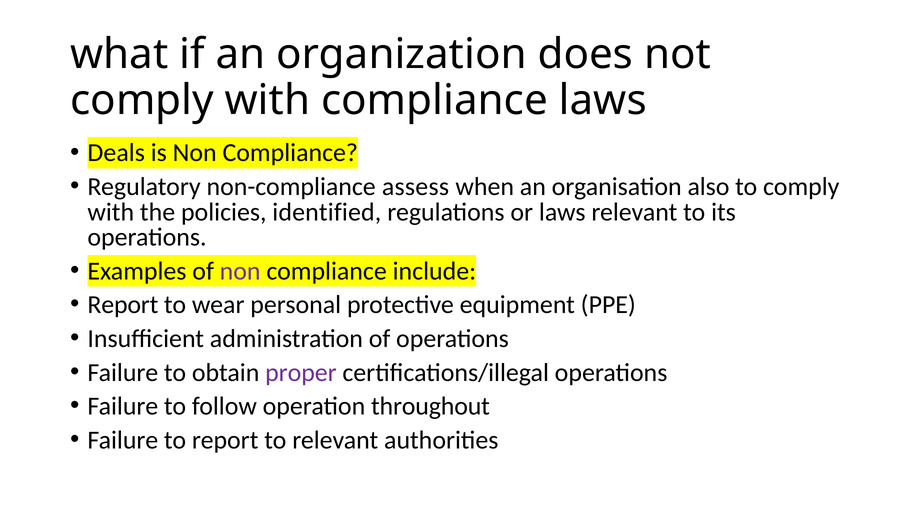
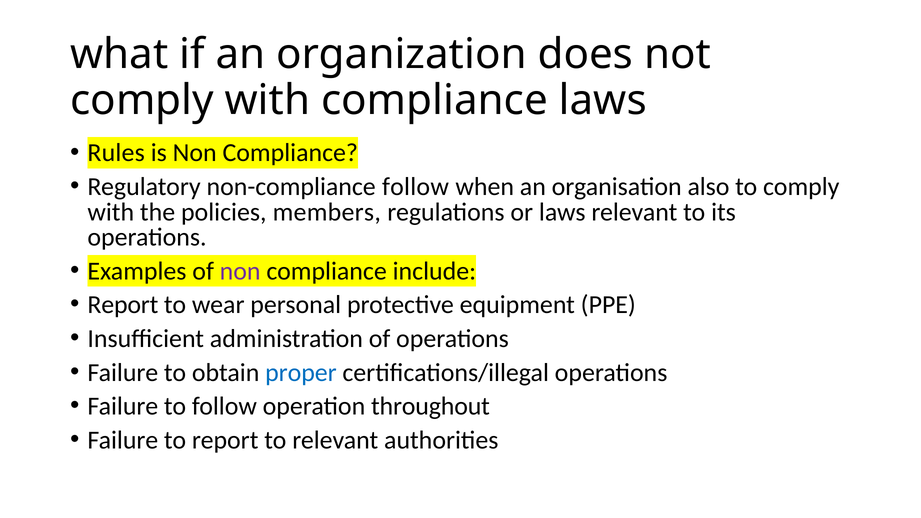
Deals: Deals -> Rules (116, 153)
non-compliance assess: assess -> follow (415, 187)
identified: identified -> members (327, 212)
proper colour: purple -> blue (301, 373)
